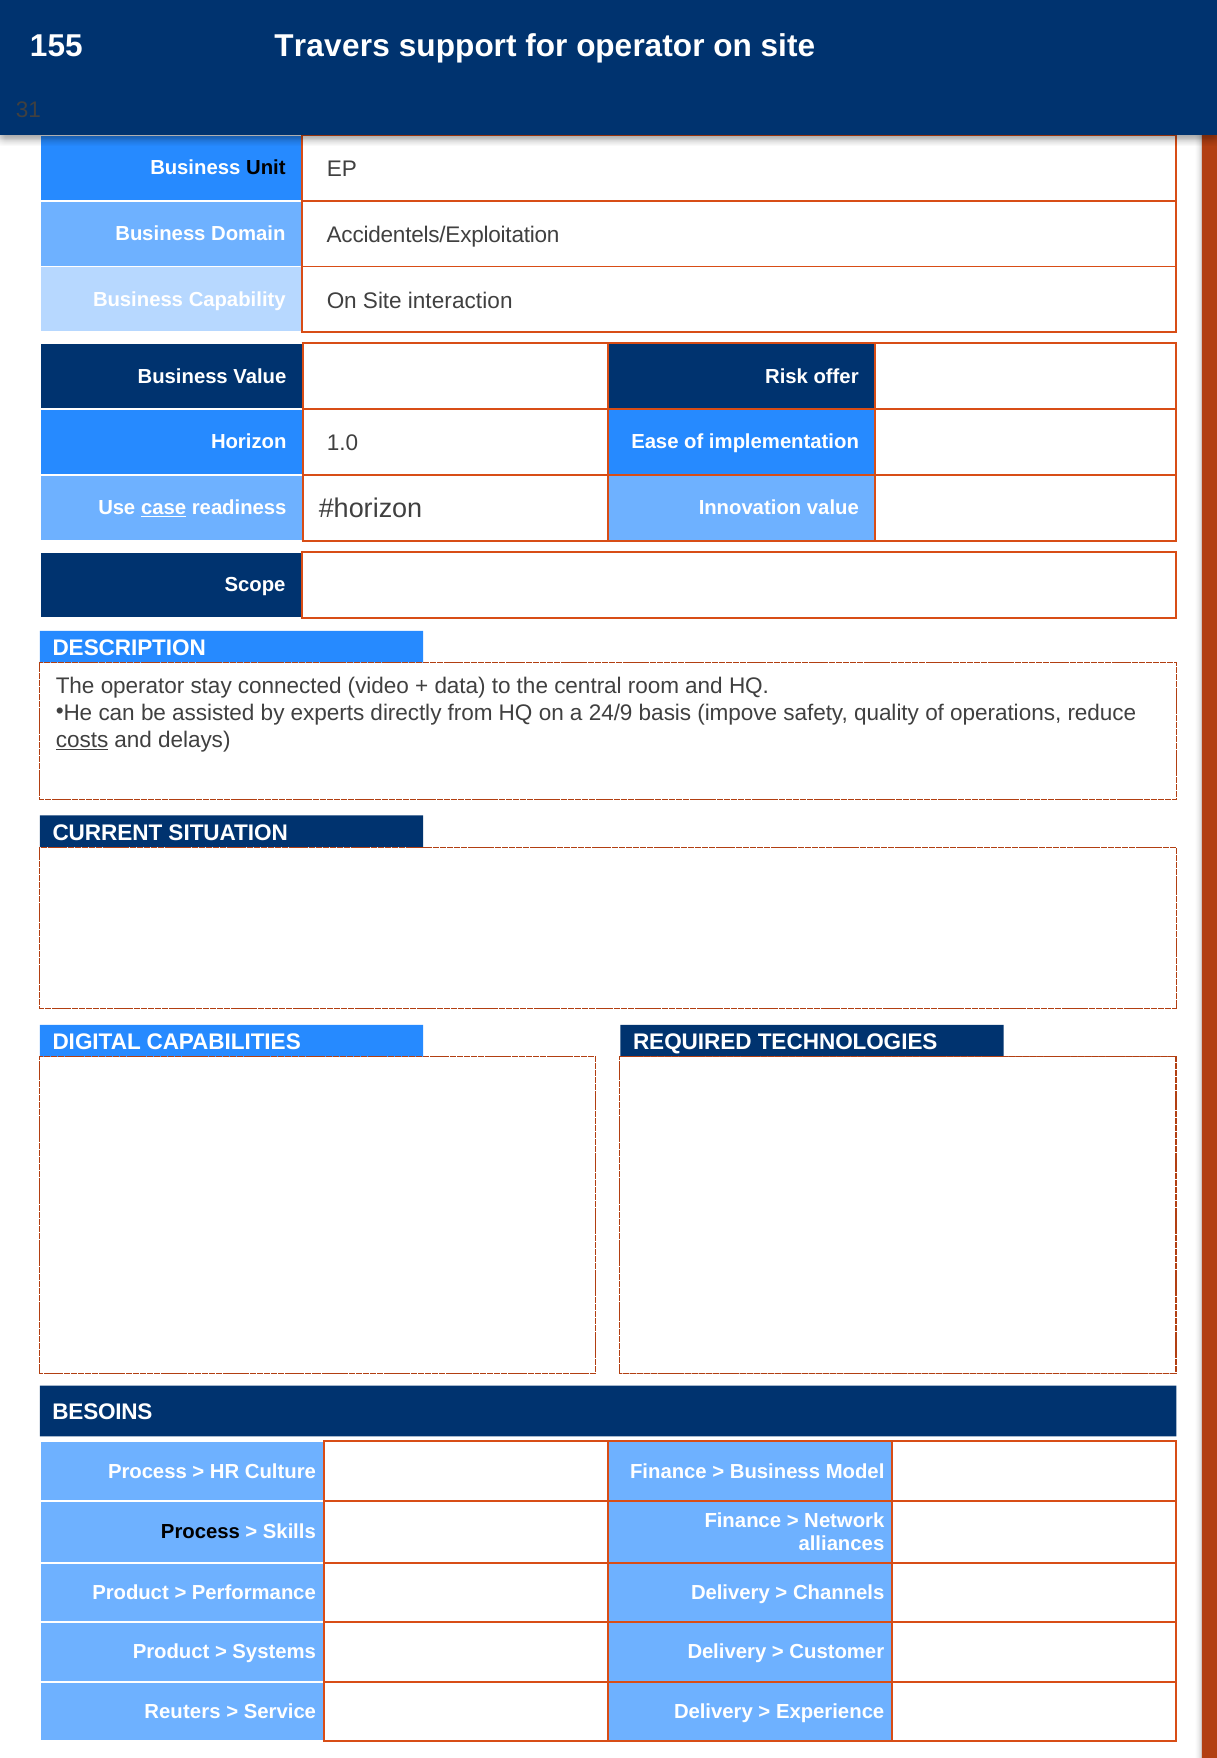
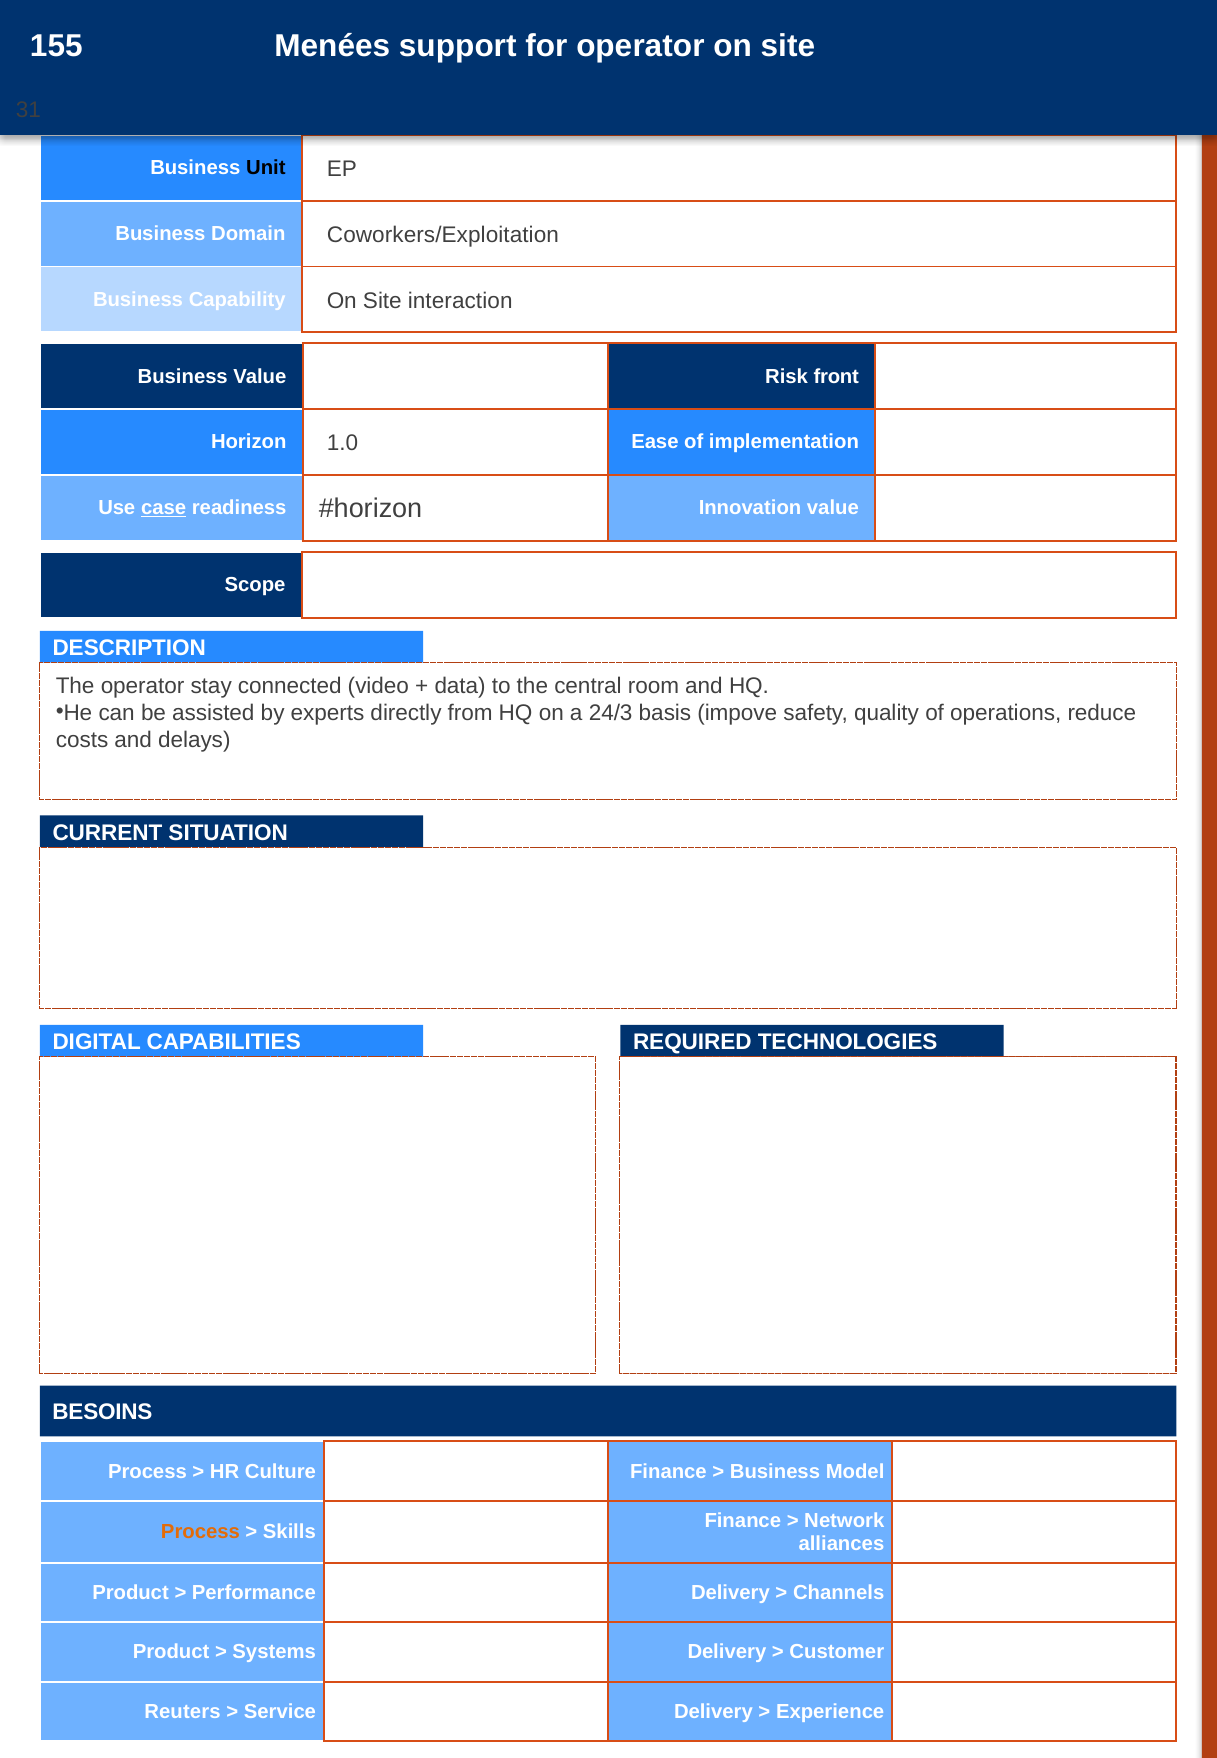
Travers: Travers -> Menées (332, 46)
Accidentels/Exploitation: Accidentels/Exploitation -> Coworkers/Exploitation (443, 235)
offer: offer -> front (836, 376)
24/9: 24/9 -> 24/3 (611, 713)
costs underline: present -> none (82, 740)
Process colour: black -> orange (200, 1532)
